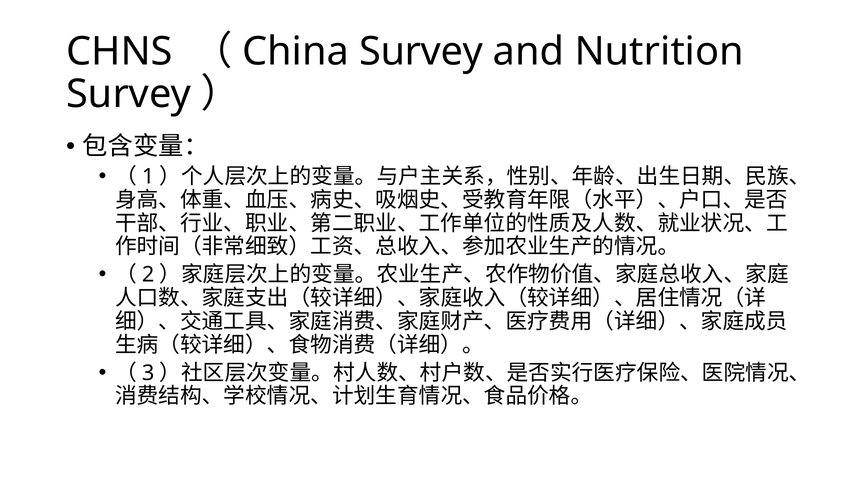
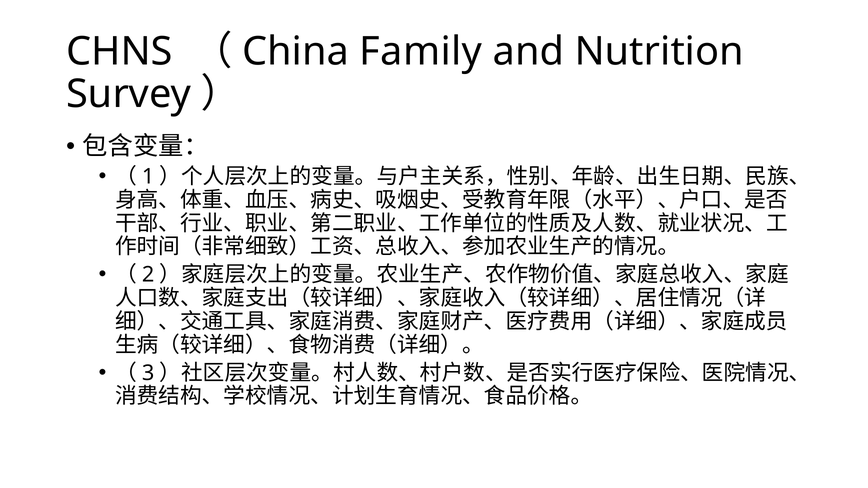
Survey: Survey -> Family (421, 51)
